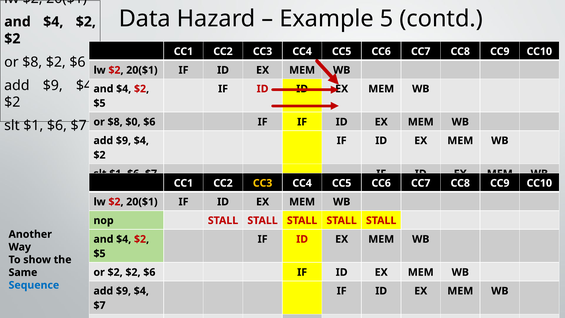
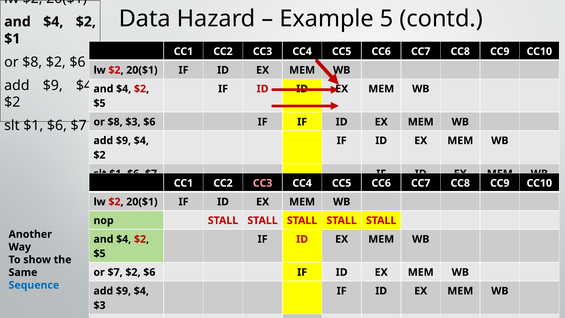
$2: $2 -> $1 (12, 39)
$8 $0: $0 -> $3 (133, 122)
CC3 colour: yellow -> pink (263, 183)
or $2: $2 -> $7 (115, 272)
$7: $7 -> $3 (100, 305)
